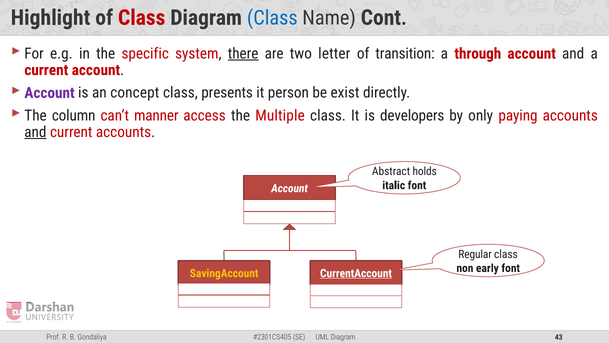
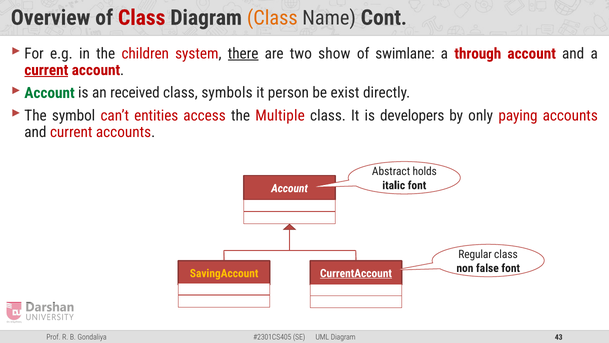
Highlight: Highlight -> Overview (51, 18)
Class colour: blue -> orange (272, 18)
specific: specific -> children (145, 54)
letter: letter -> show (334, 54)
transition: transition -> swimlane (405, 54)
current underline: none -> present (46, 70)
Account colour: purple -> green (50, 93)
concept: concept -> received (135, 93)
presents: presents -> symbols (227, 93)
column: column -> symbol (74, 116)
manner: manner -> entities (156, 116)
and underline: present -> none (35, 132)
early: early -> false (487, 268)
